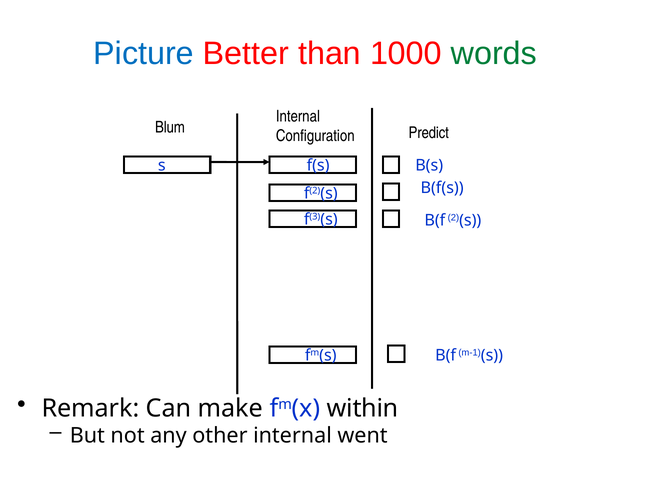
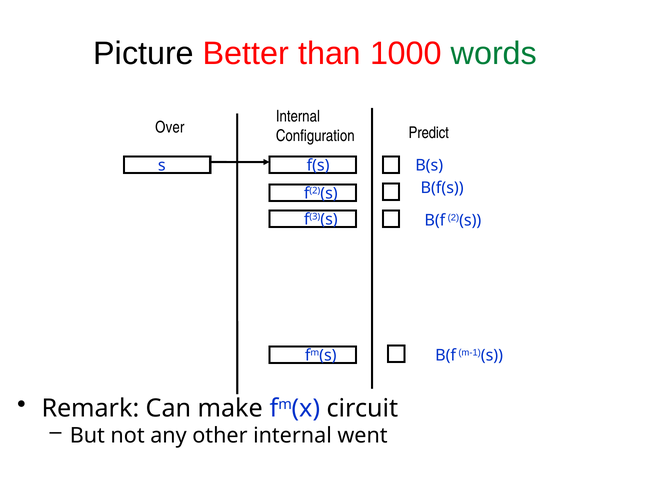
Picture colour: blue -> black (144, 53)
Blum: Blum -> Over (170, 127)
within: within -> circuit (363, 408)
